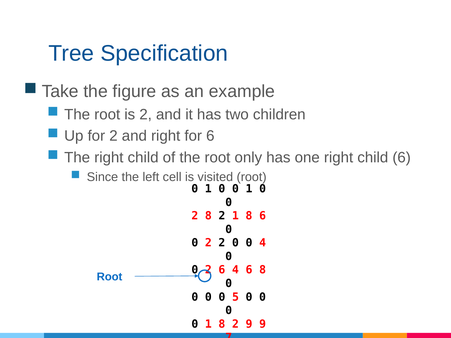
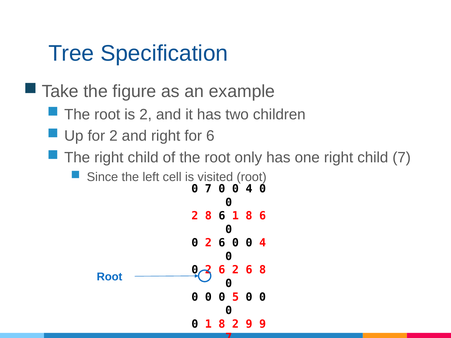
child 6: 6 -> 7 (402, 158)
1: 1 -> 7 (208, 189)
1: 1 -> 4 (249, 189)
2 8 2: 2 -> 6 (222, 216)
2: 2 -> 6 (222, 243)
6 4: 4 -> 2 (235, 270)
